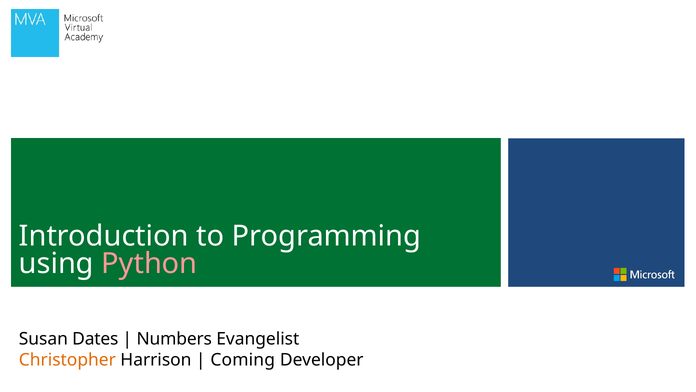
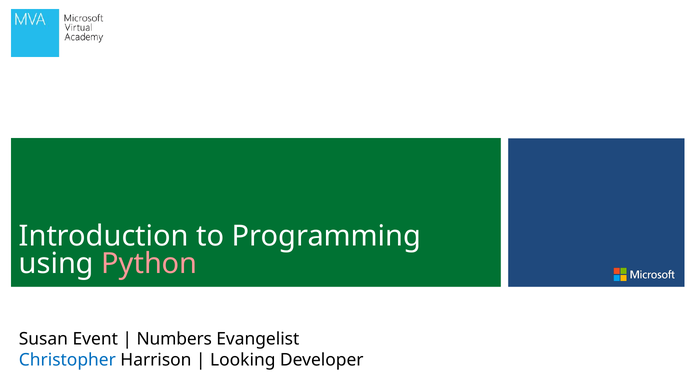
Dates: Dates -> Event (95, 338)
Christopher colour: orange -> blue (67, 359)
Coming: Coming -> Looking (243, 359)
